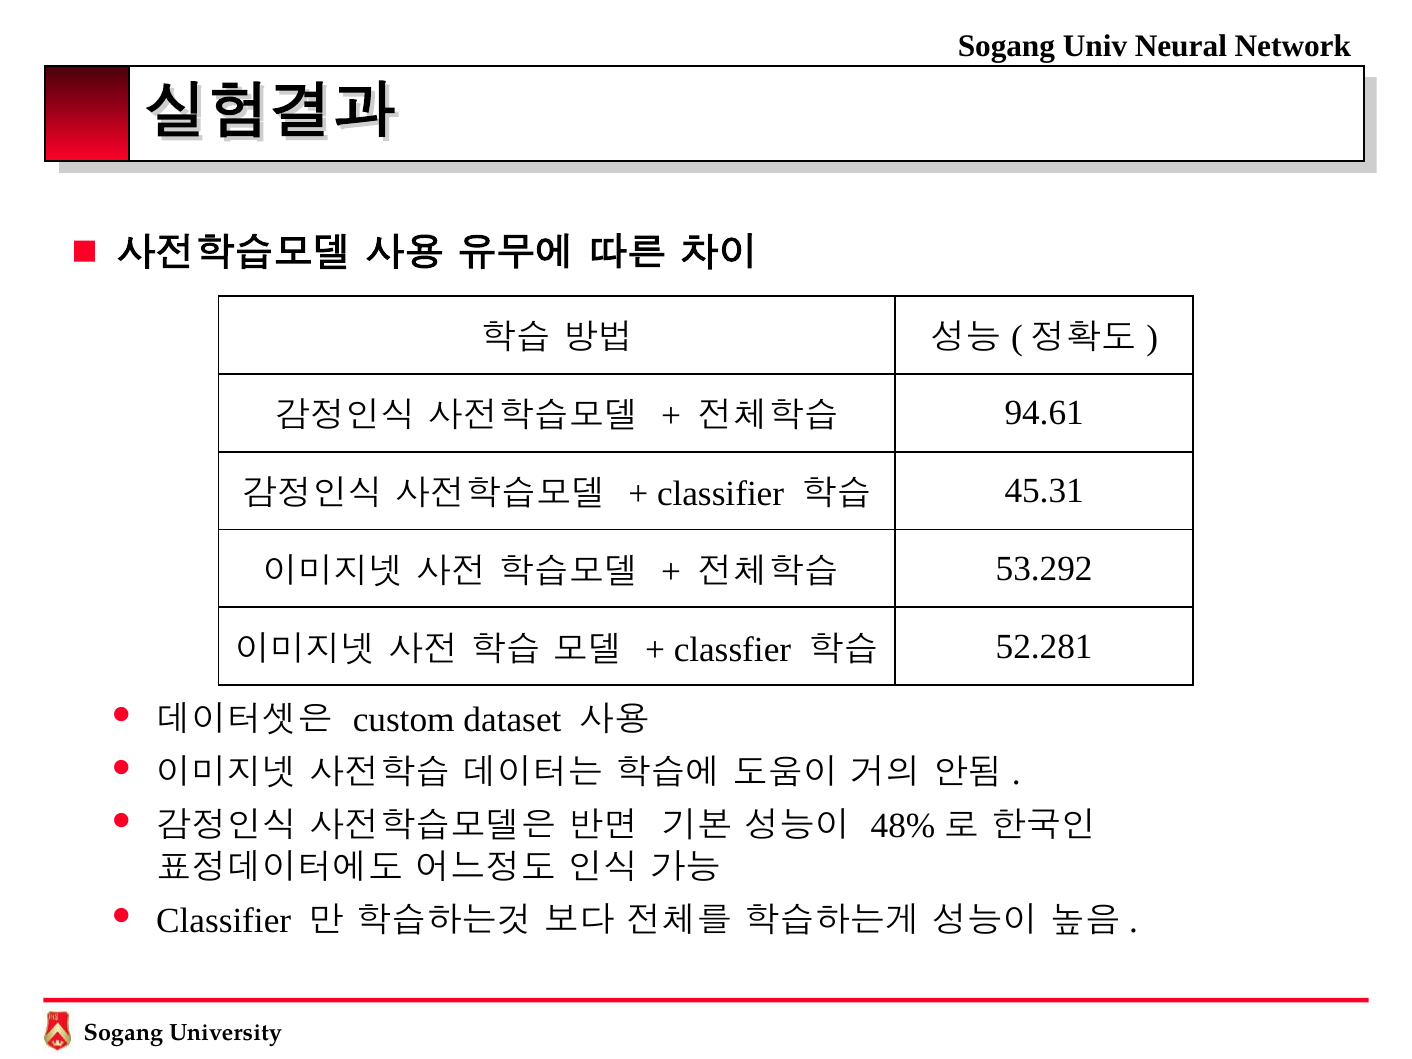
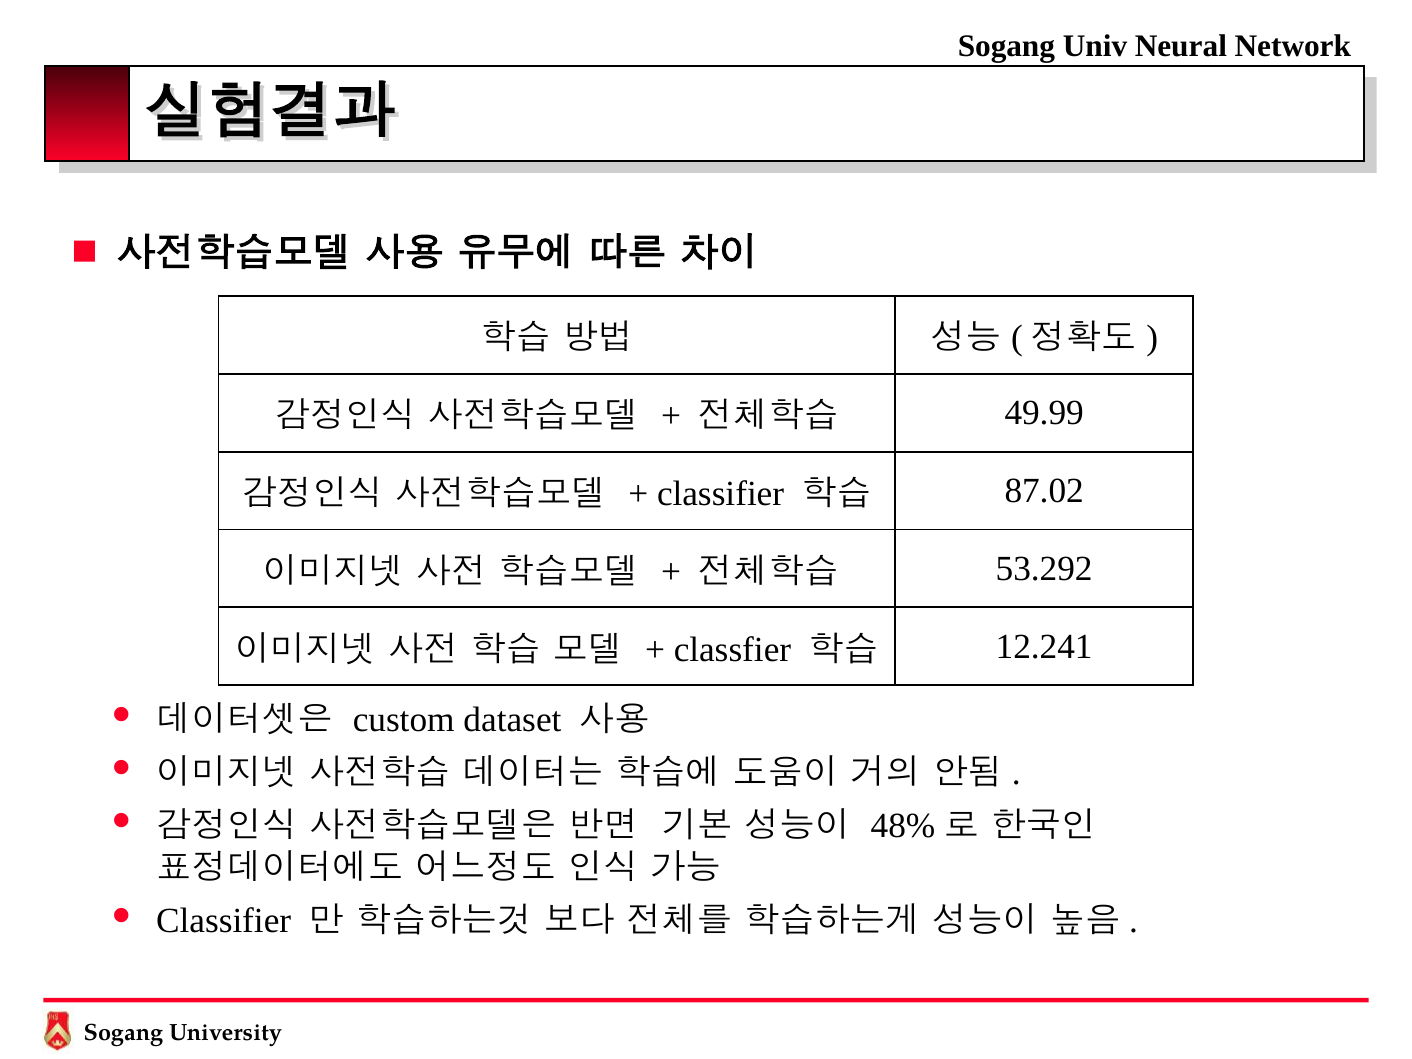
94.61: 94.61 -> 49.99 (1044, 413)
45.31: 45.31 -> 87.02 (1044, 491)
52.281: 52.281 -> 12.241 (1044, 647)
